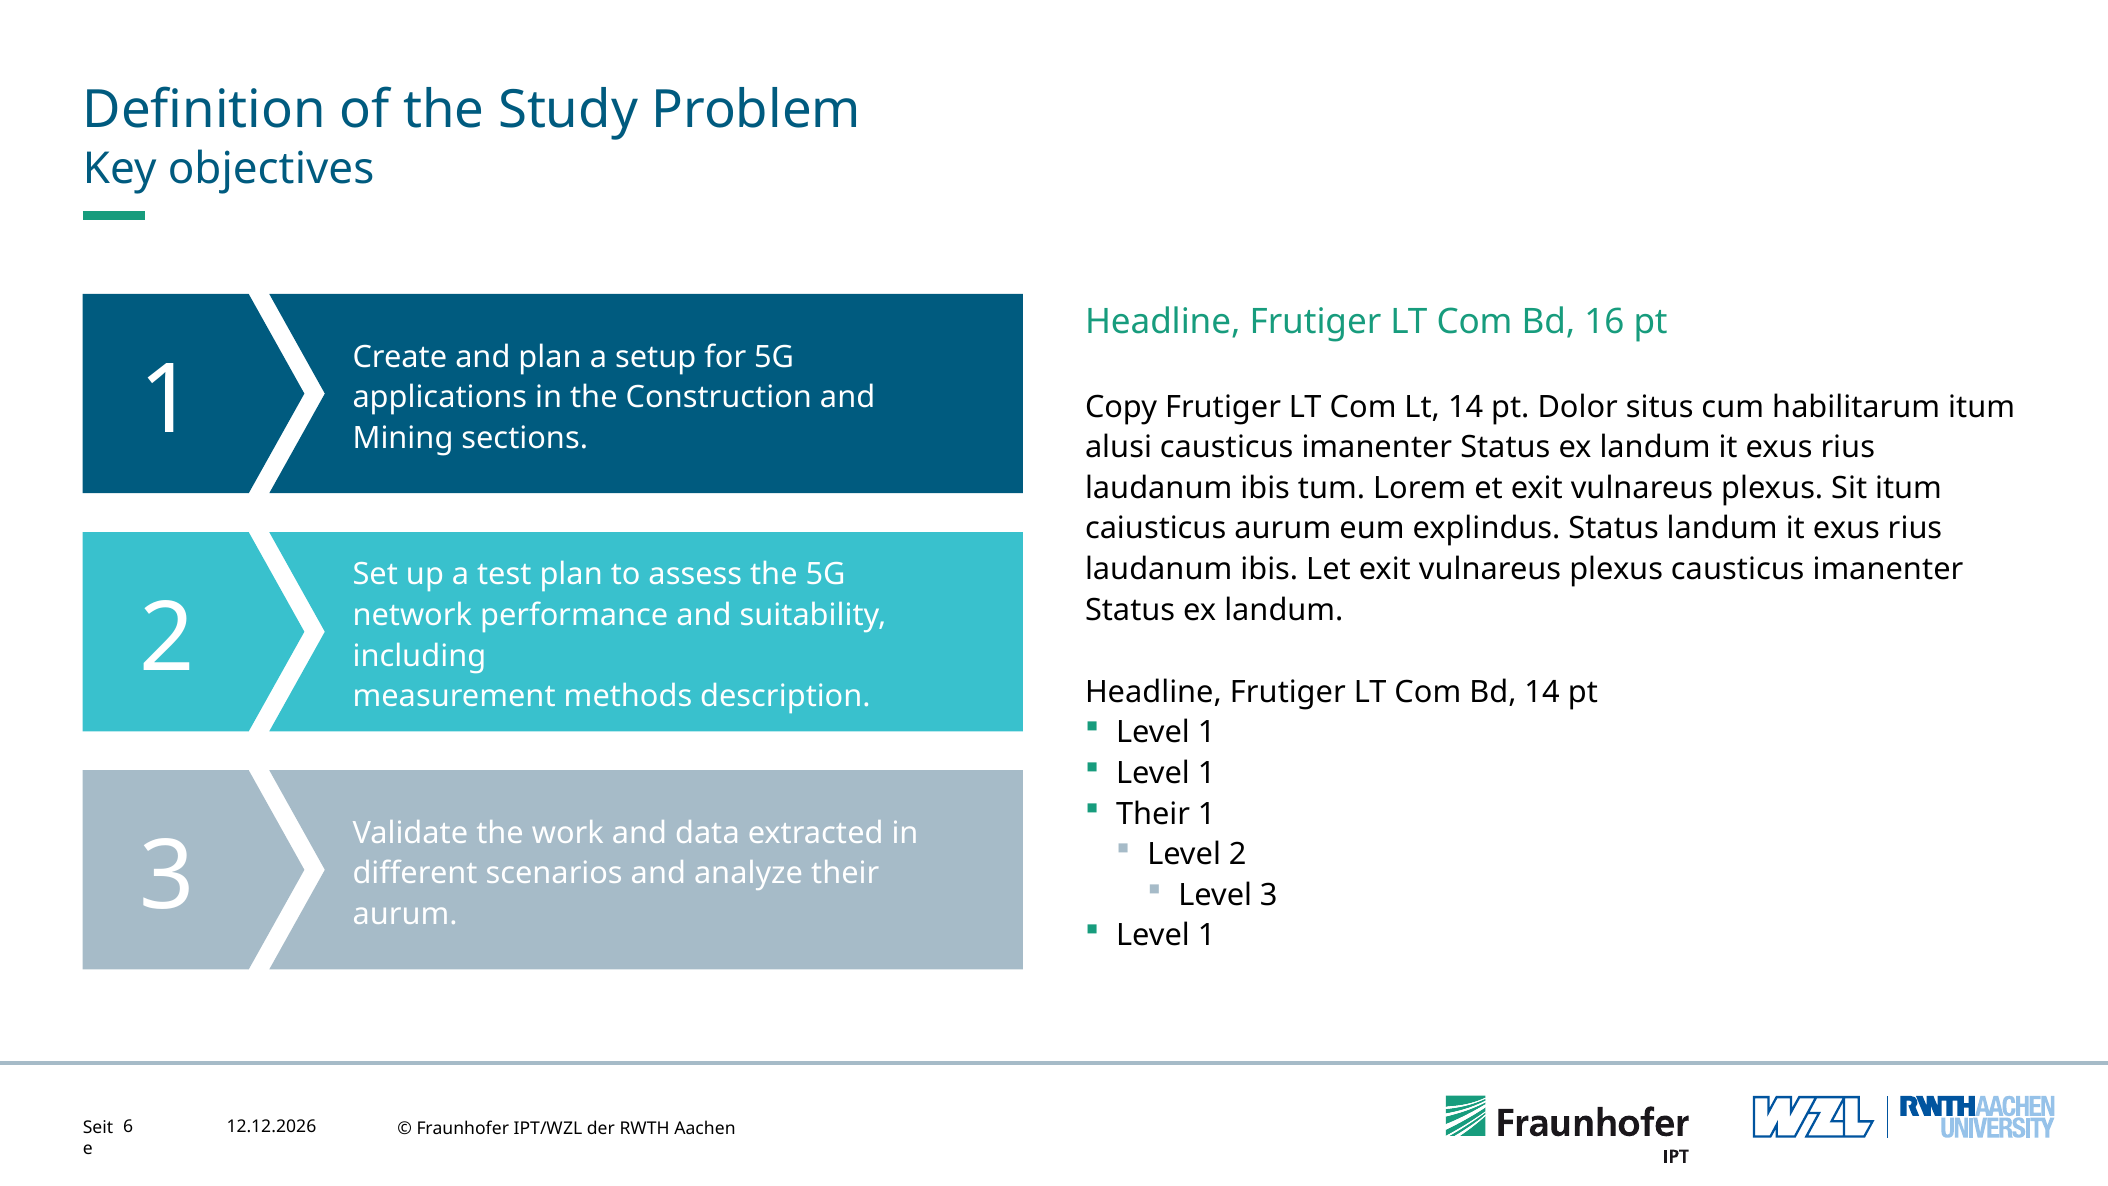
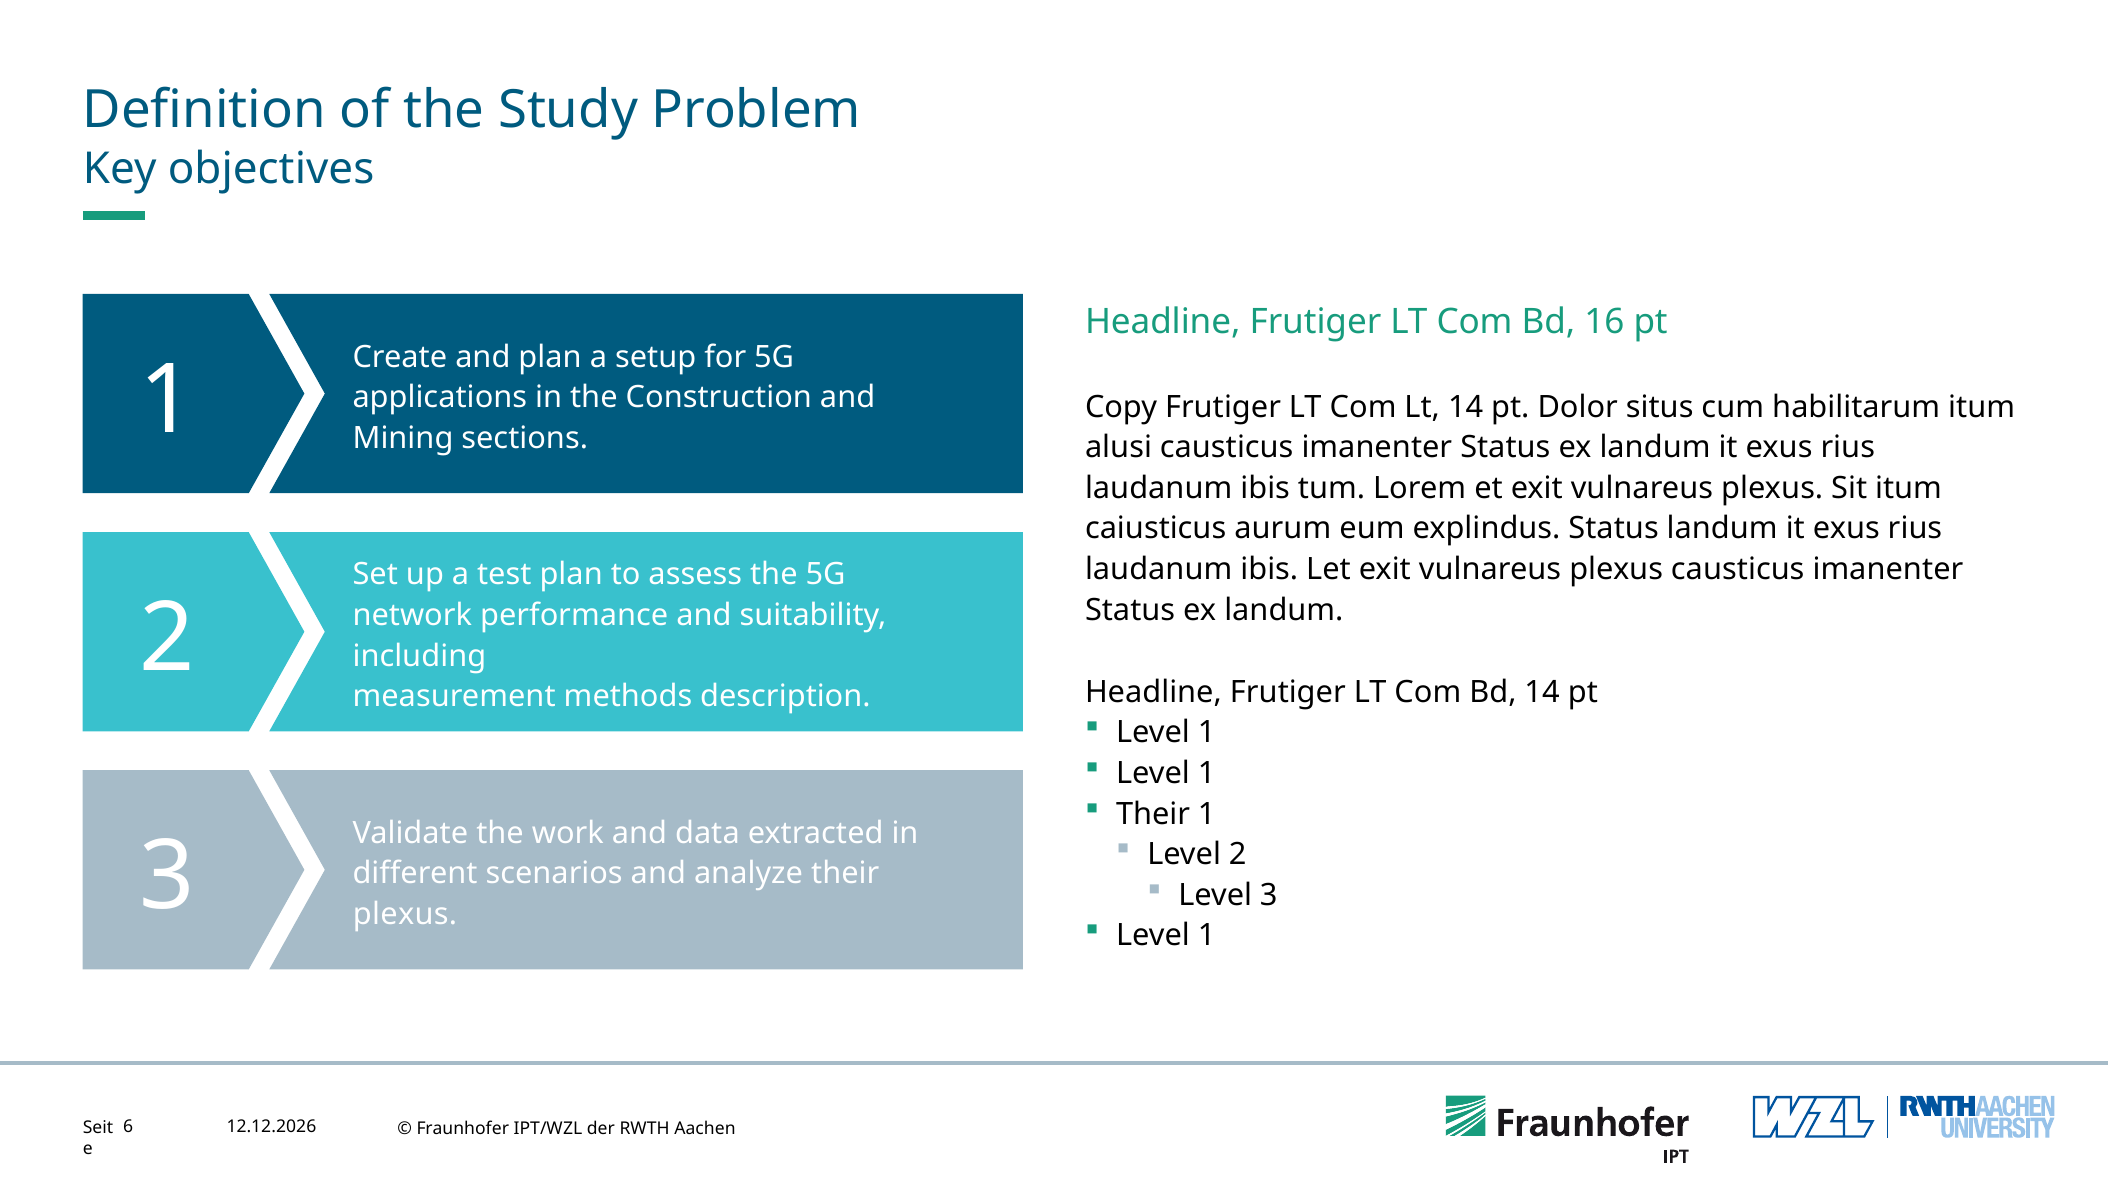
aurum: aurum -> plexus (405, 914)
